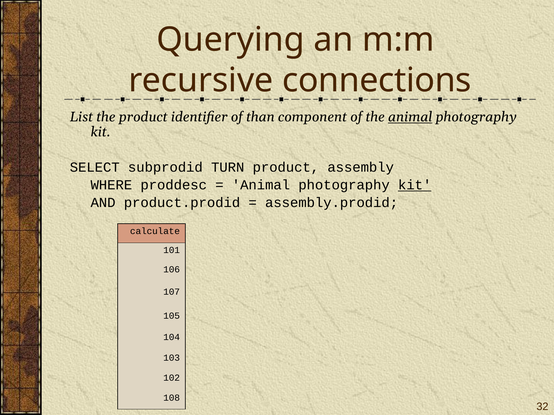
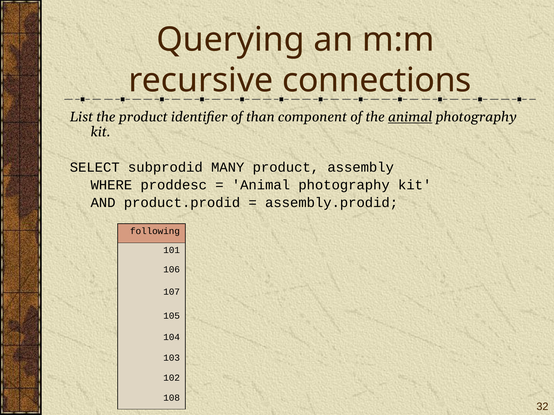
TURN: TURN -> MANY (228, 168)
kit underline: present -> none (415, 185)
calculate: calculate -> following (155, 231)
